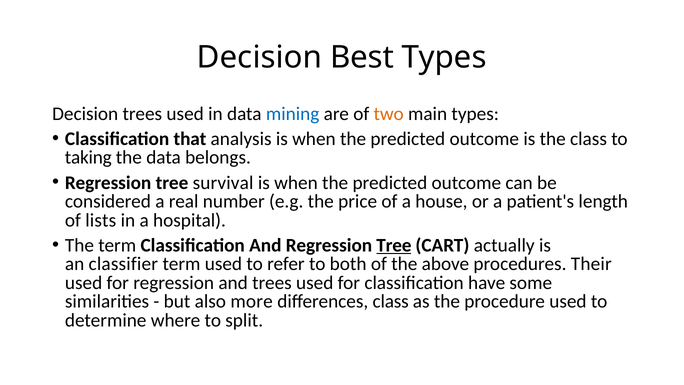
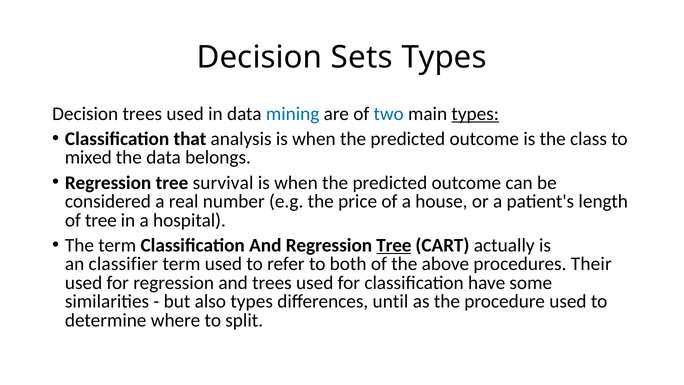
Best: Best -> Sets (362, 57)
two colour: orange -> blue (389, 114)
types underline: none -> present (475, 114)
taking: taking -> mixed (88, 157)
of lists: lists -> tree (101, 220)
also more: more -> types (252, 301)
differences class: class -> until (391, 301)
